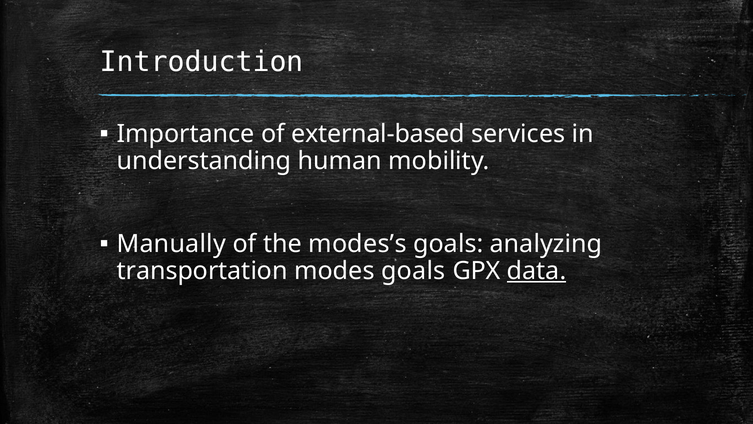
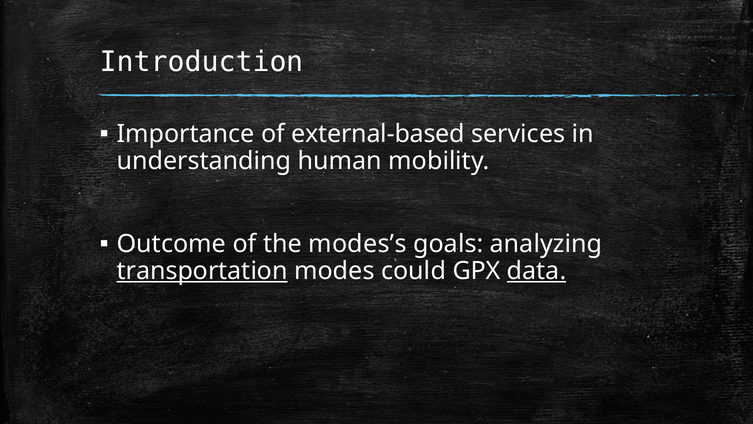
Manually: Manually -> Outcome (171, 244)
transportation underline: none -> present (202, 271)
modes goals: goals -> could (414, 271)
